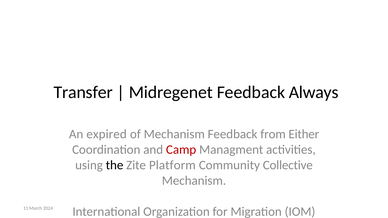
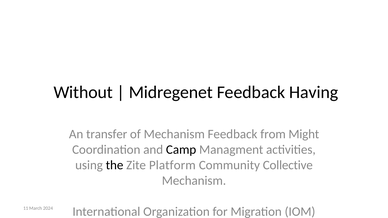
Transfer: Transfer -> Without (83, 92)
Always: Always -> Having (314, 92)
expired: expired -> transfer (107, 134)
Either: Either -> Might (304, 134)
Camp colour: red -> black (181, 150)
